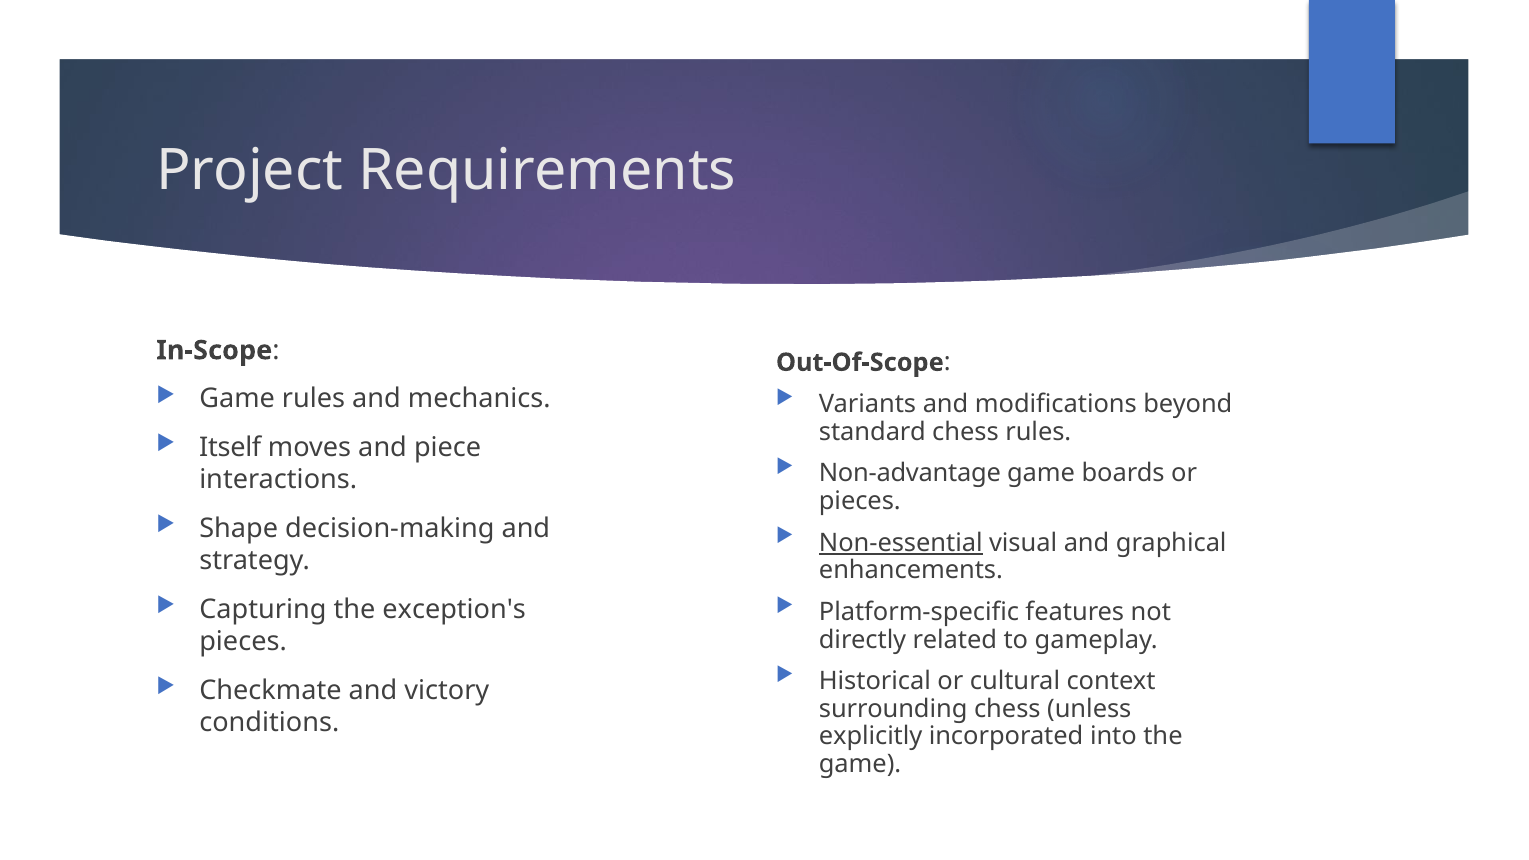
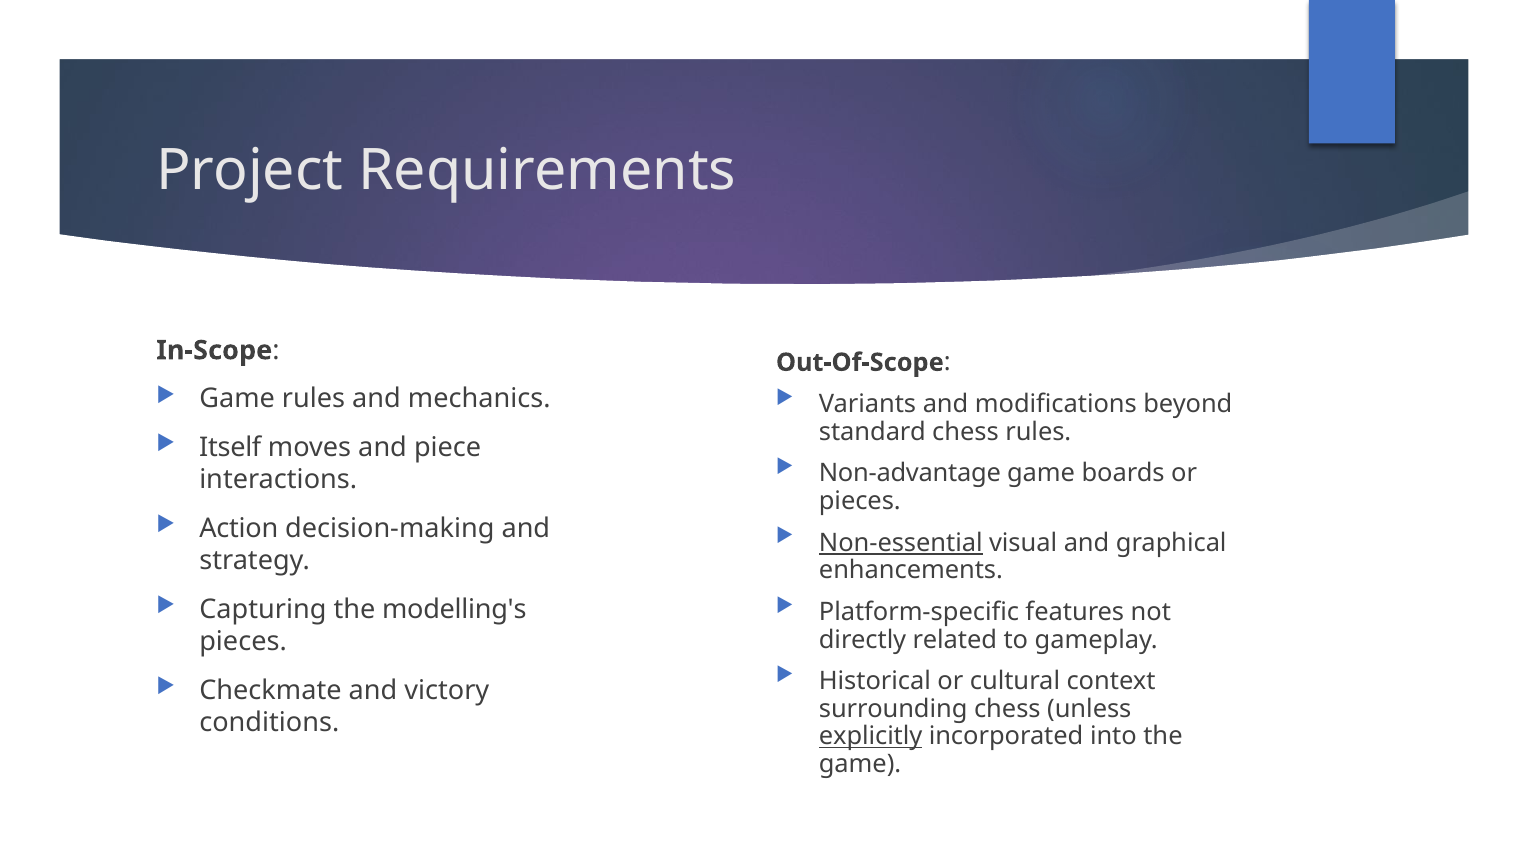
Shape: Shape -> Action (239, 528)
exception's: exception's -> modelling's (454, 609)
explicitly underline: none -> present (871, 736)
